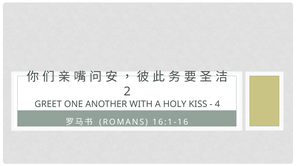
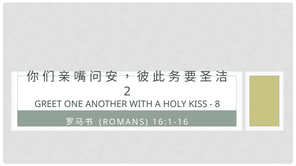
4: 4 -> 8 (217, 104)
